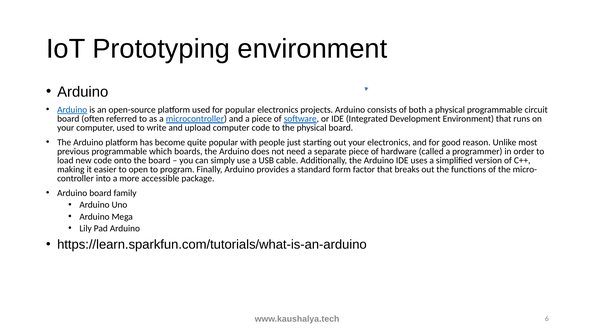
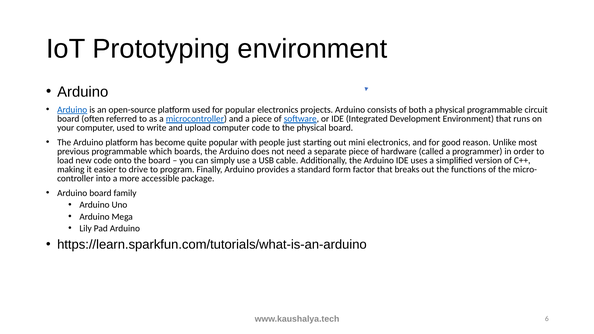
out your: your -> mini (357, 143)
open: open -> drive (138, 170)
